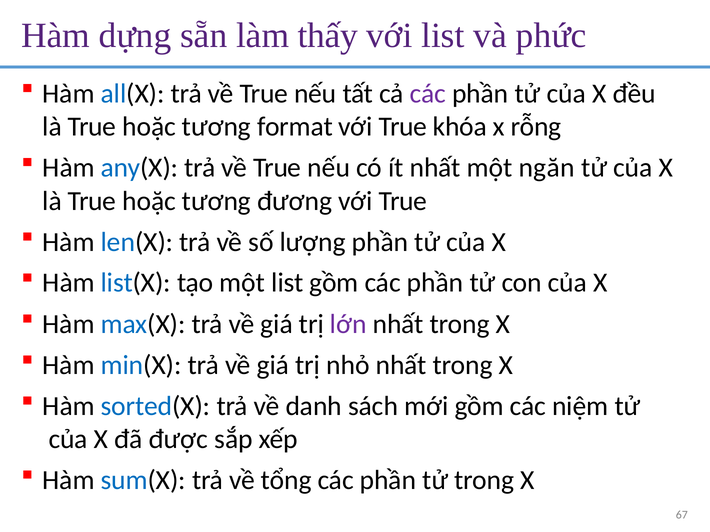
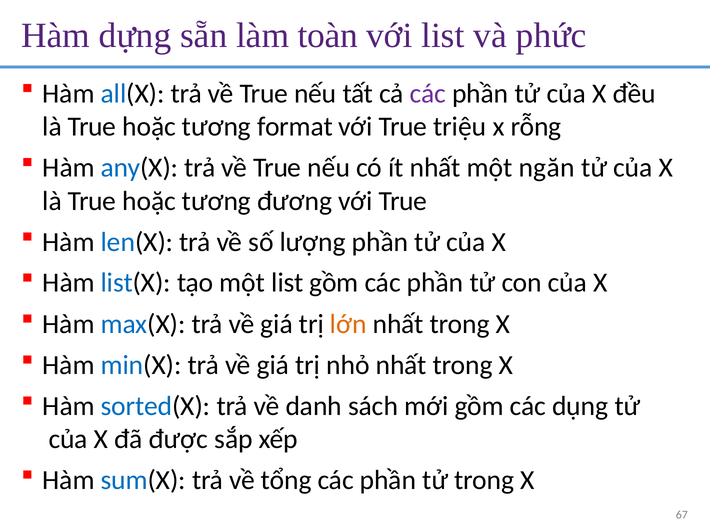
thấy: thấy -> toàn (328, 36)
khóa: khóa -> triệu (460, 127)
lớn colour: purple -> orange (348, 324)
niệm: niệm -> dụng (580, 406)
